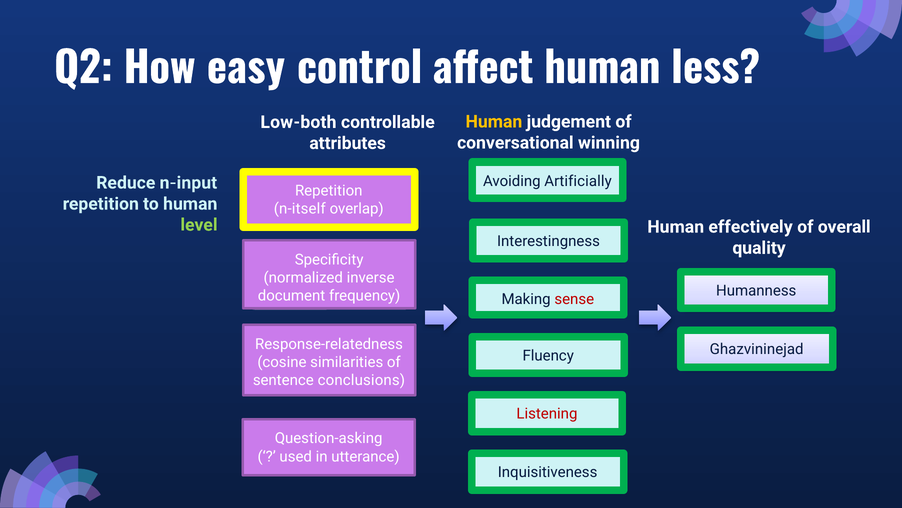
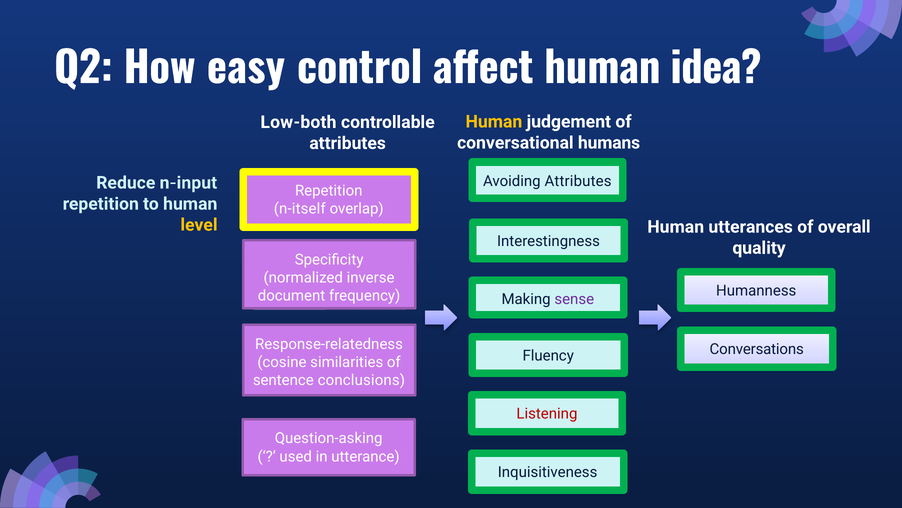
less: less -> idea (716, 69)
winning: winning -> humans (609, 143)
Avoiding Artificially: Artificially -> Attributes (578, 181)
level colour: light green -> yellow (199, 225)
effectively: effectively -> utterances (751, 227)
sense colour: red -> purple (574, 299)
Ghazvininejad: Ghazvininejad -> Conversations (757, 349)
